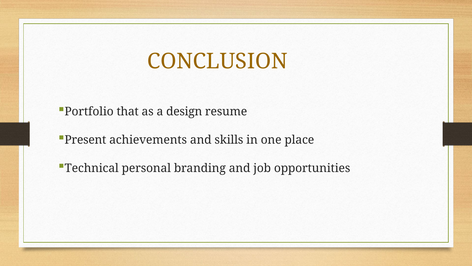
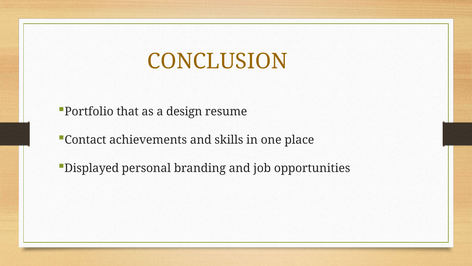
Present: Present -> Contact (85, 140)
Technical: Technical -> Displayed (92, 168)
